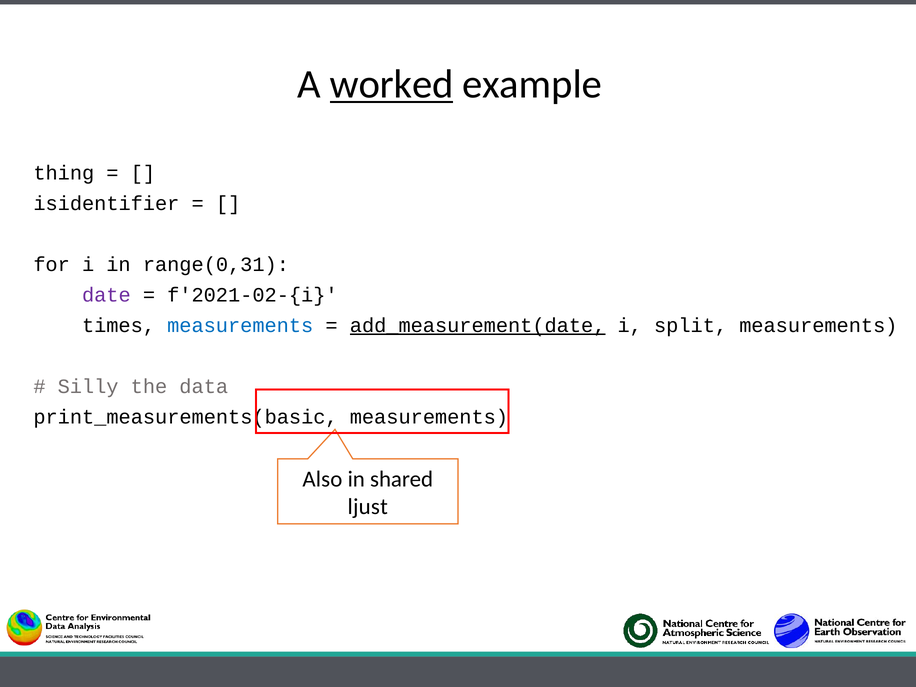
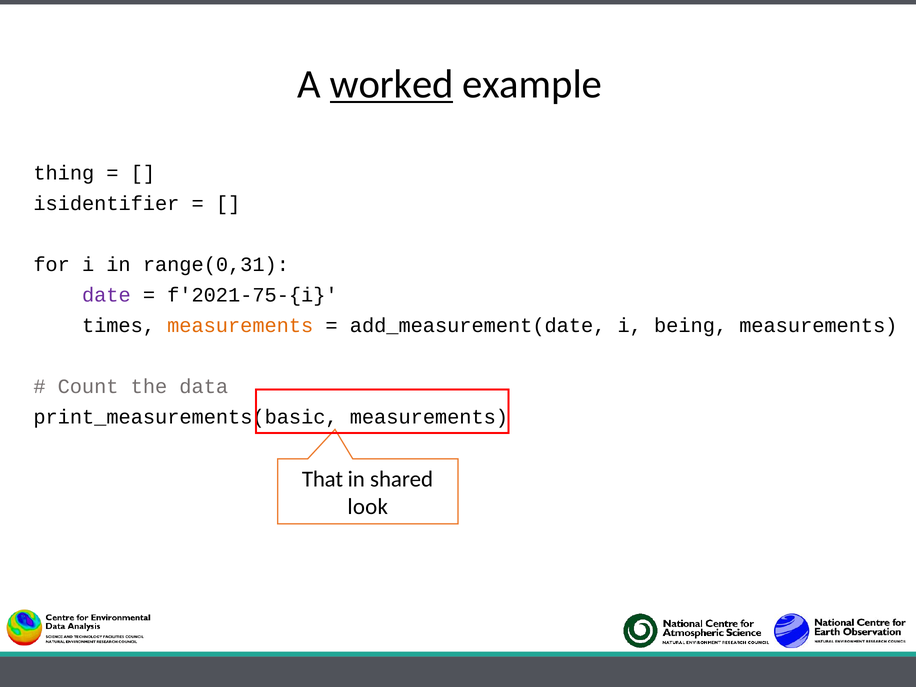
f'2021-02-{i: f'2021-02-{i -> f'2021-75-{i (252, 295)
measurements colour: blue -> orange (240, 326)
add_measurement(date underline: present -> none (478, 326)
split: split -> being (691, 326)
Silly: Silly -> Count (88, 387)
Also: Also -> That (323, 479)
ljust: ljust -> look (368, 507)
